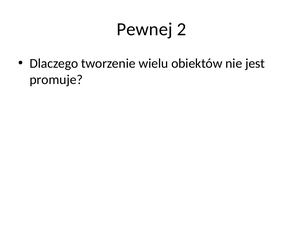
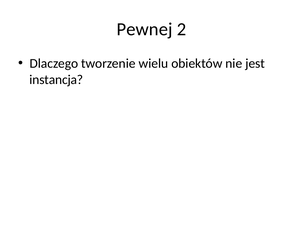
promuje: promuje -> instancja (56, 80)
